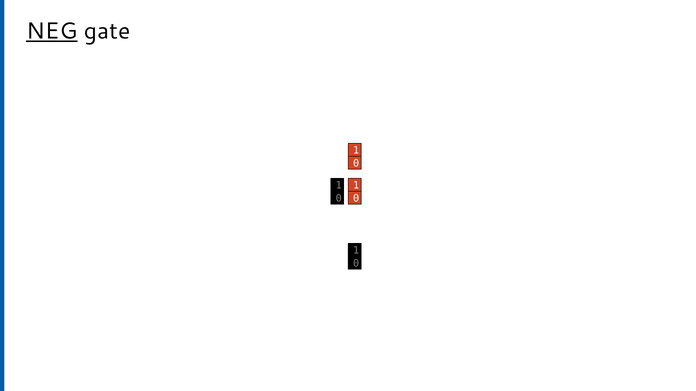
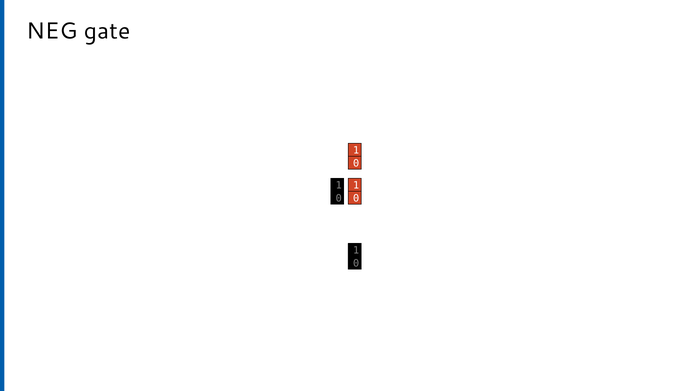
NEG underline: present -> none (52, 31)
